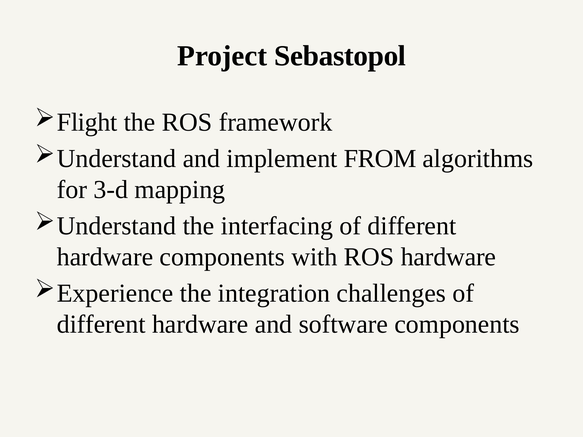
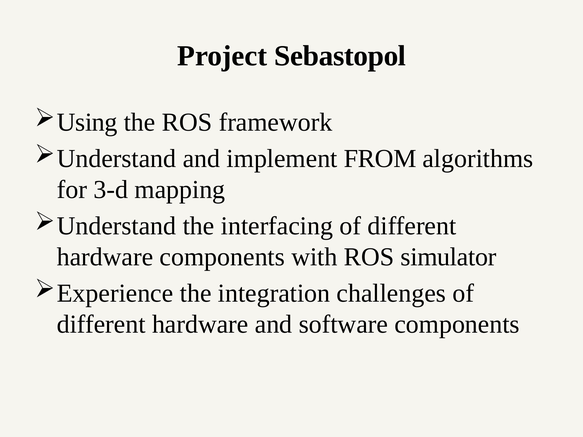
Flight: Flight -> Using (87, 122)
ROS hardware: hardware -> simulator (448, 257)
